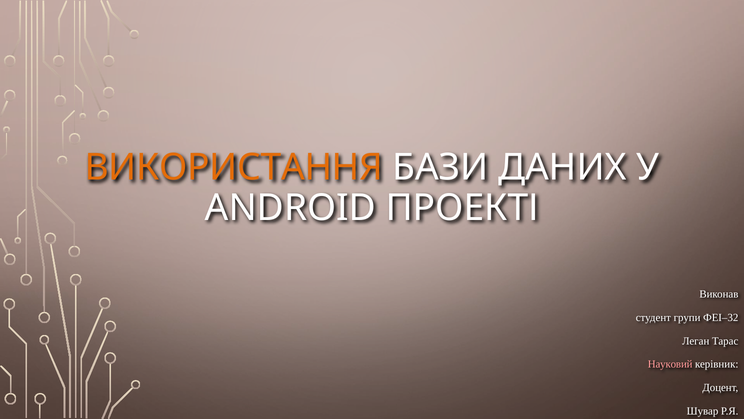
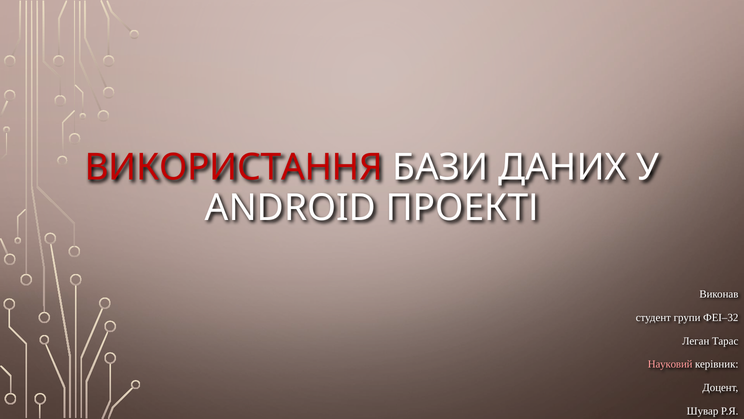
ВИКОРИСТАННЯ colour: orange -> red (234, 167)
